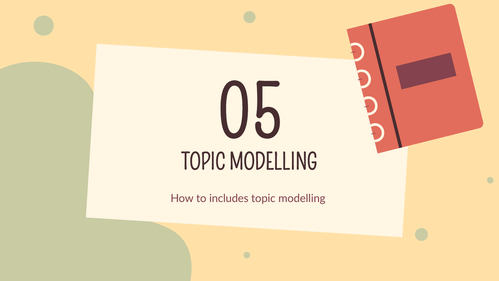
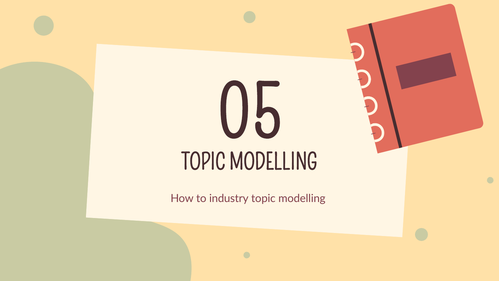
includes: includes -> industry (229, 198)
